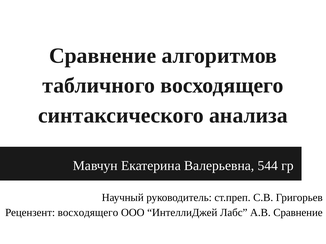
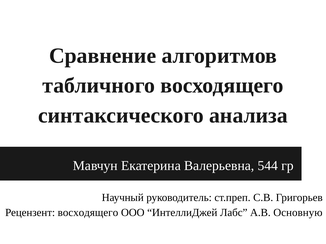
А.В Сравнение: Сравнение -> Основную (298, 213)
